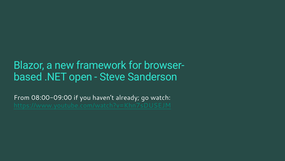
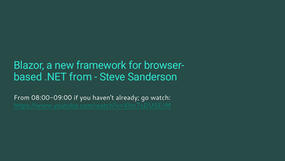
.NET open: open -> from (81, 77)
